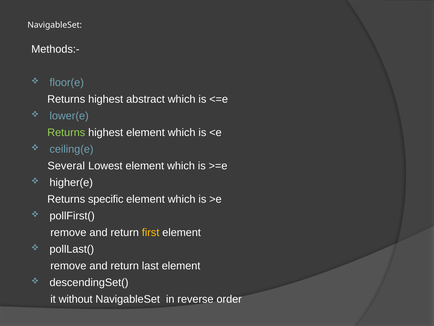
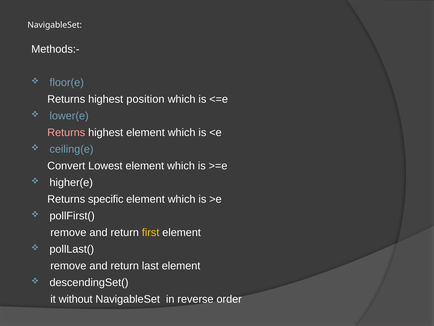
abstract: abstract -> position (145, 99)
Returns colour: light green -> pink (66, 132)
Several: Several -> Convert (66, 166)
